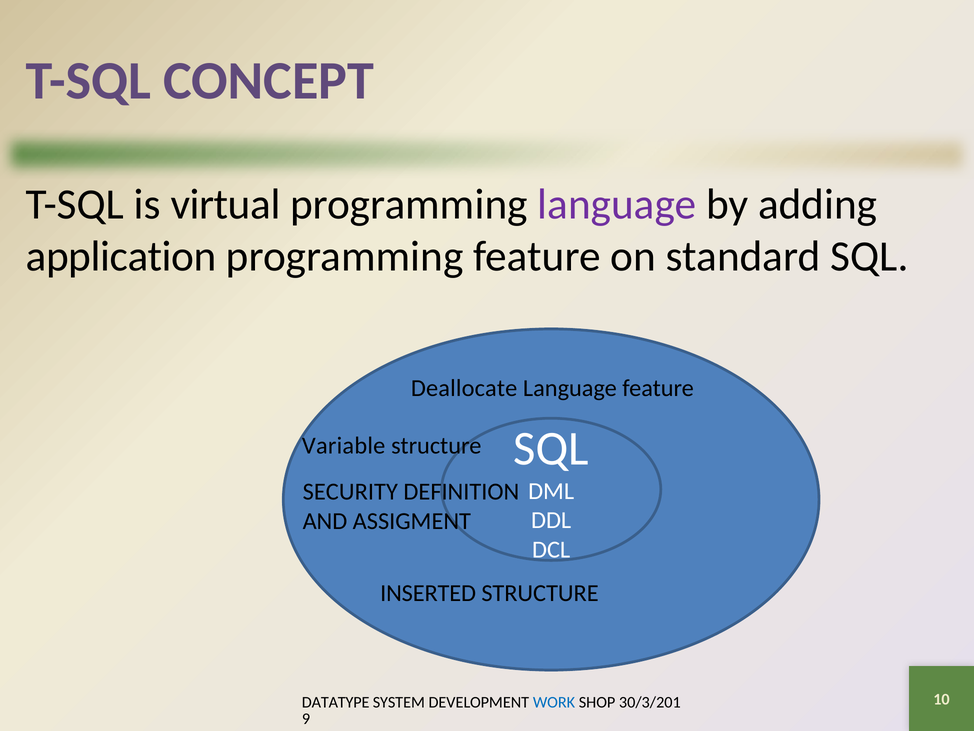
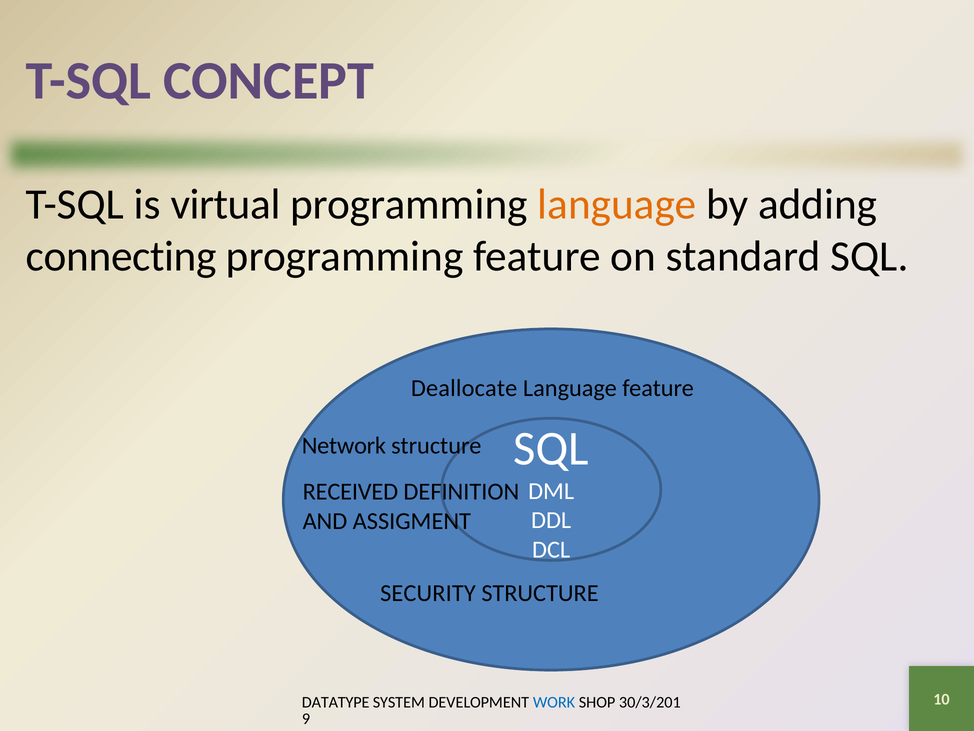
language colour: purple -> orange (617, 204)
application: application -> connecting (121, 256)
Variable: Variable -> Network (344, 446)
SECURITY: SECURITY -> RECEIVED (350, 491)
INSERTED: INSERTED -> SECURITY (428, 593)
